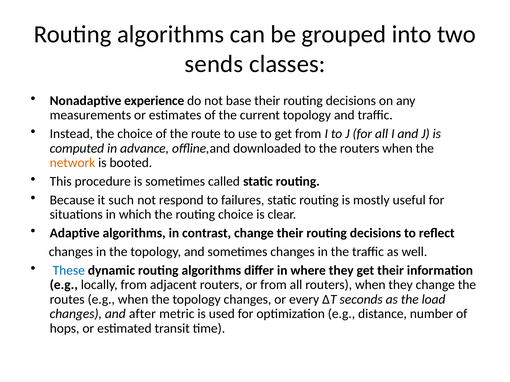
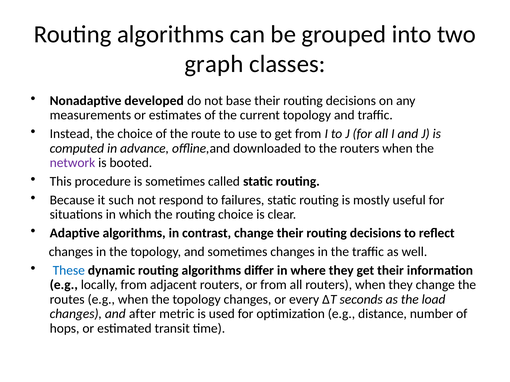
sends: sends -> graph (214, 64)
experience: experience -> developed (154, 101)
network colour: orange -> purple (72, 163)
